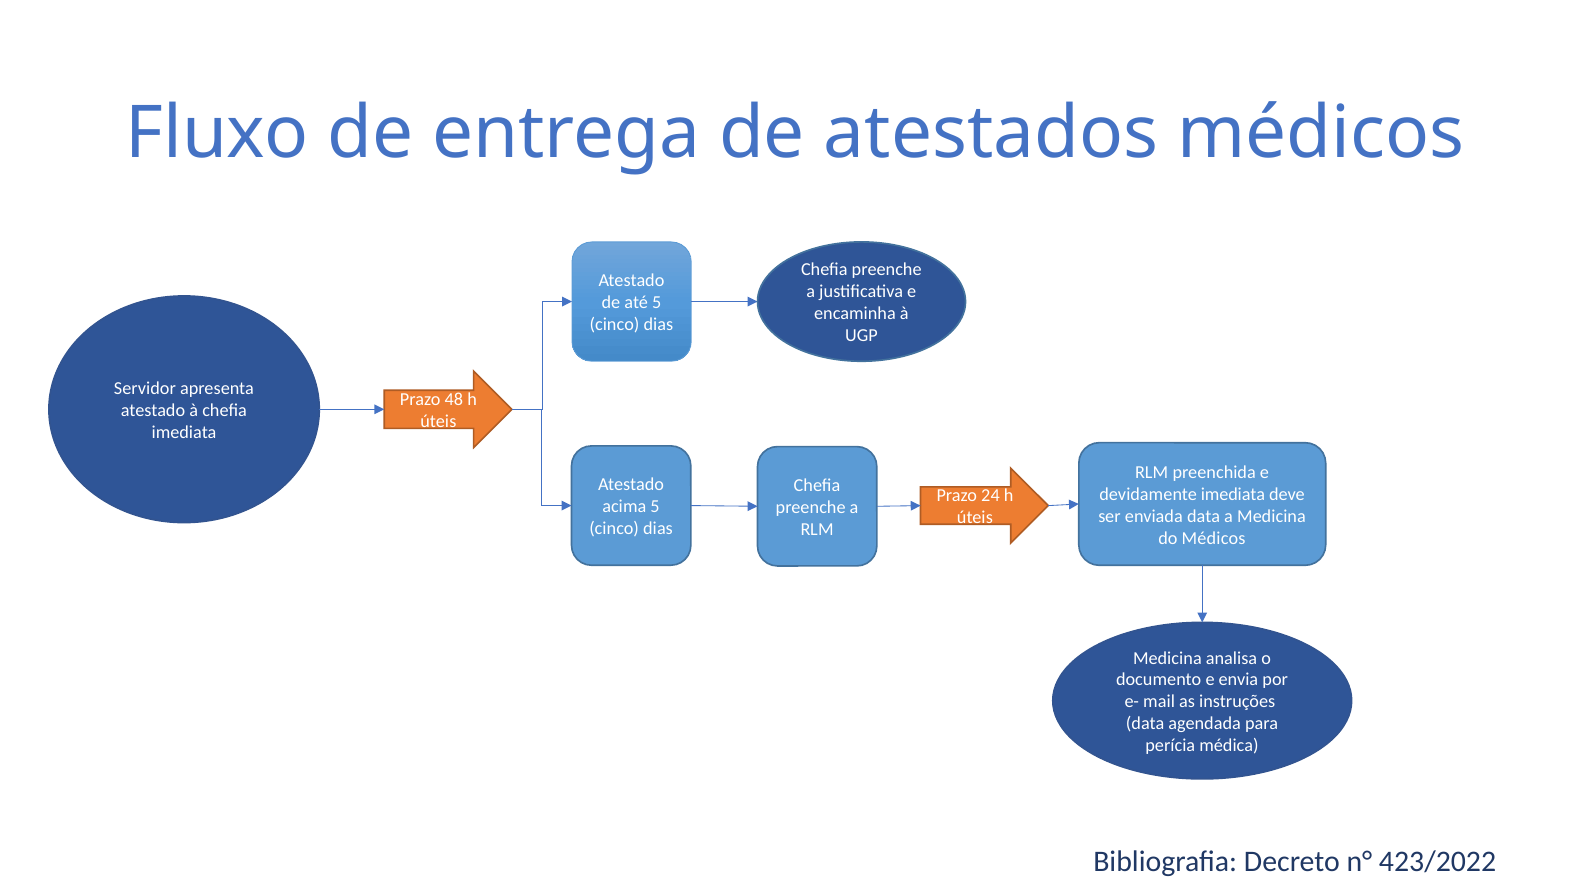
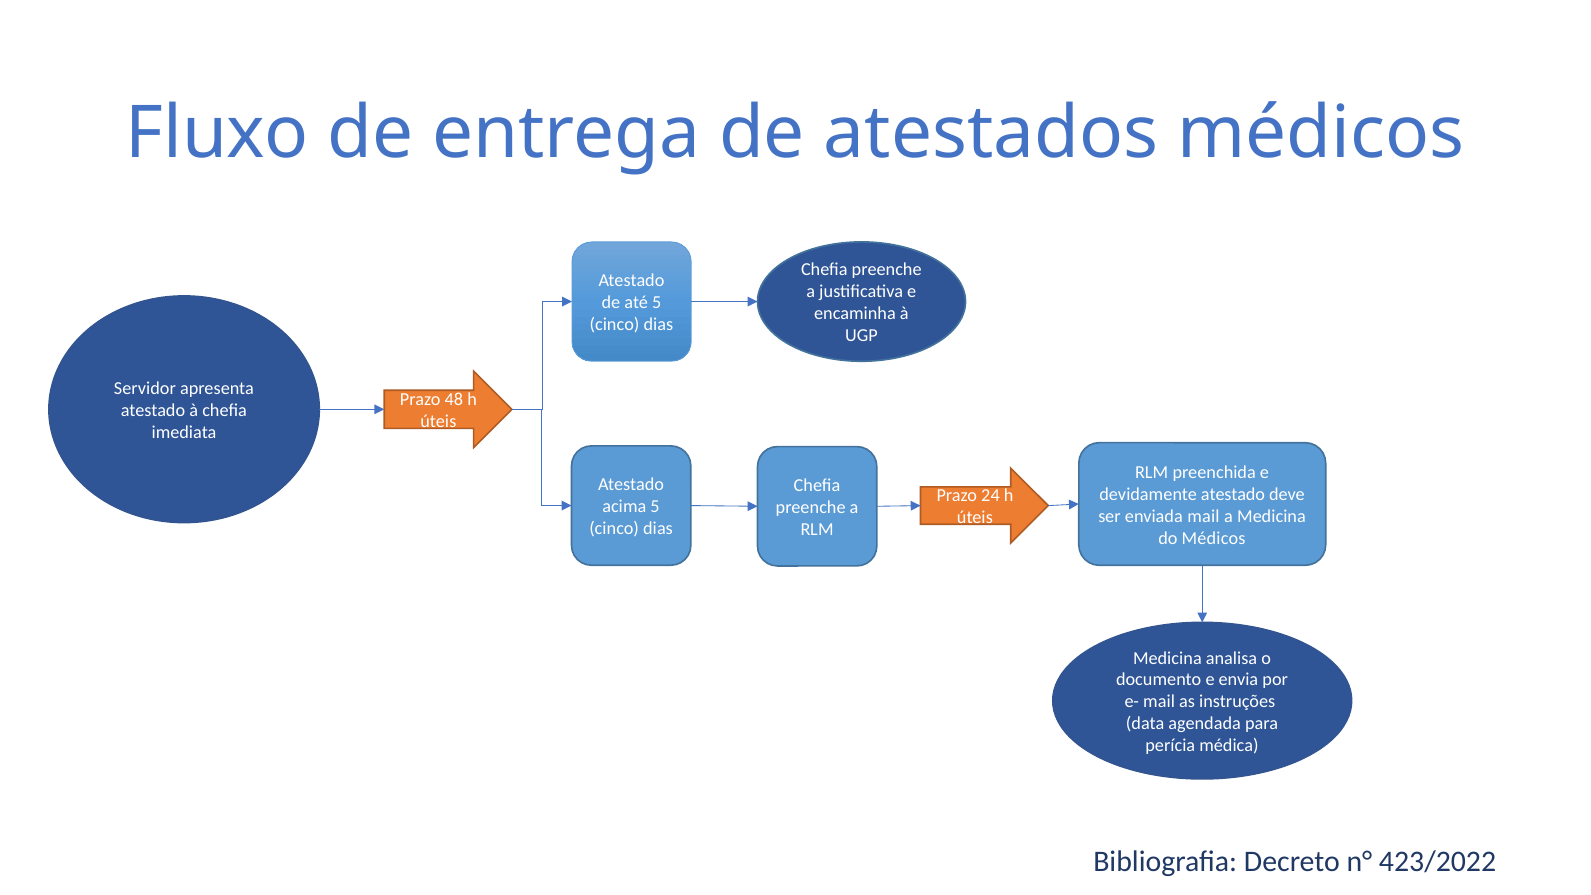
devidamente imediata: imediata -> atestado (1233, 494)
enviada data: data -> mail (1203, 516)
